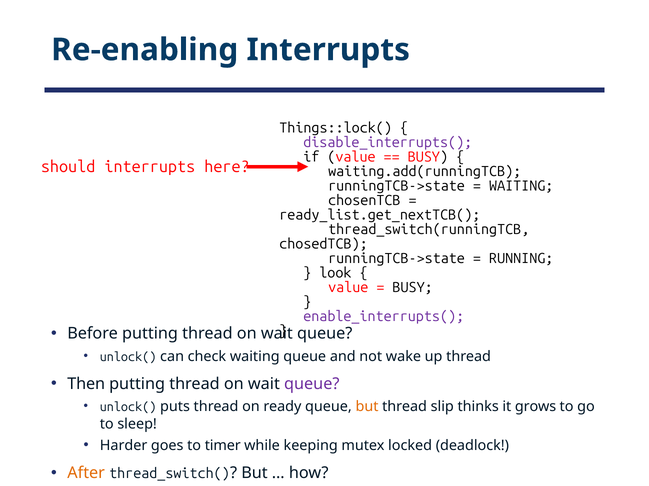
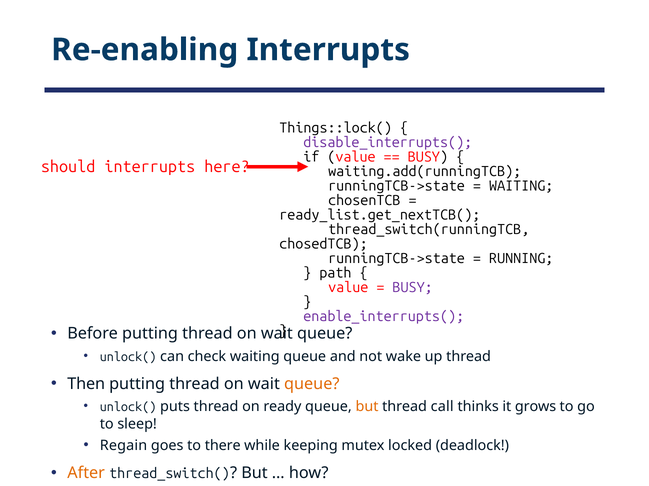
look: look -> path (335, 273)
BUSY colour: black -> purple (413, 288)
queue colour: purple -> orange (312, 384)
slip: slip -> call (442, 407)
Harder: Harder -> Regain (123, 446)
timer: timer -> there (223, 446)
